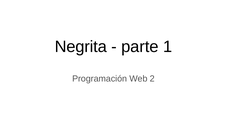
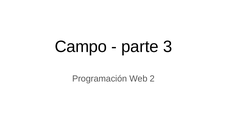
Negrita: Negrita -> Campo (81, 47)
1: 1 -> 3 (168, 47)
